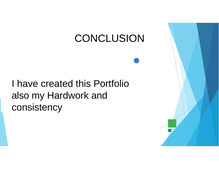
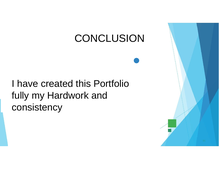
also: also -> fully (20, 96)
